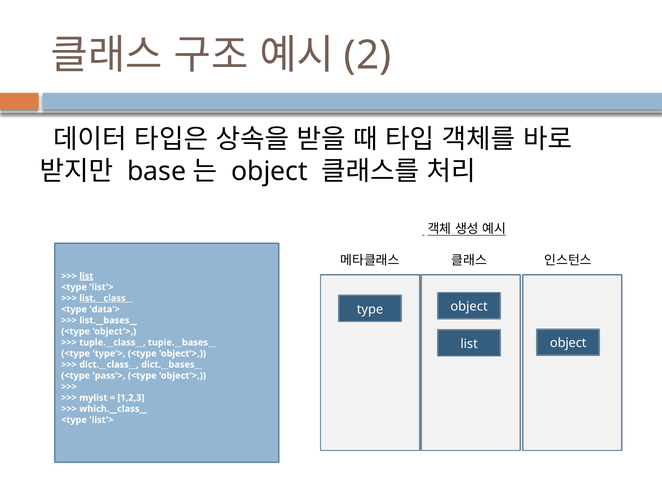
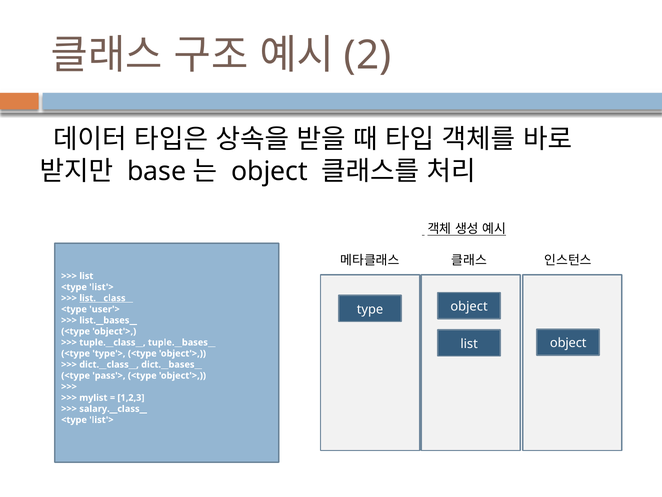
list underline: present -> none (86, 276)
data'>: data'> -> user'> (105, 309)
which.__class__: which.__class__ -> salary.__class__ (113, 408)
